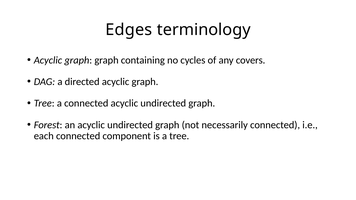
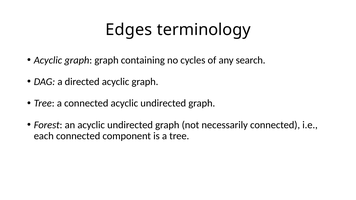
covers: covers -> search (251, 60)
